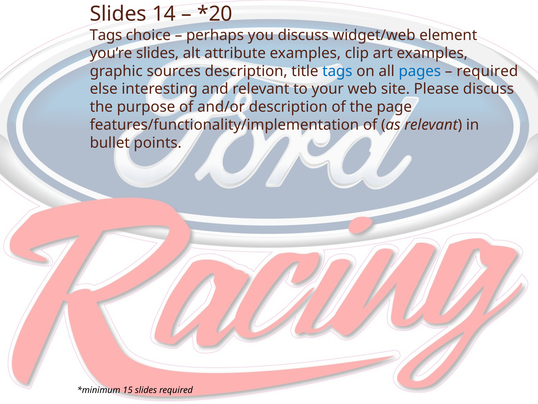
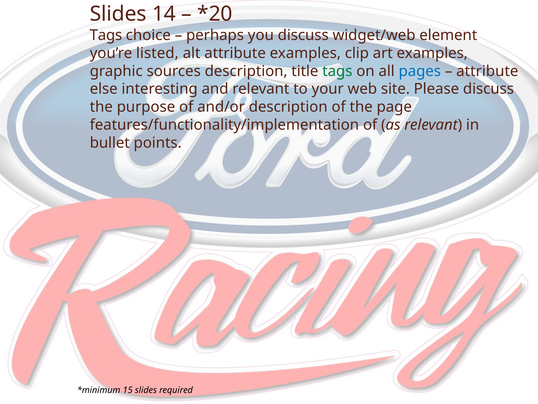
you’re slides: slides -> listed (157, 53)
tags colour: blue -> green (337, 71)
required: required -> attribute (487, 71)
